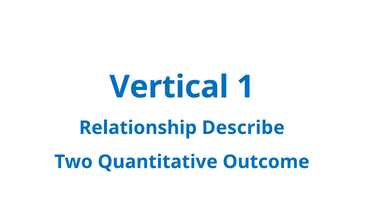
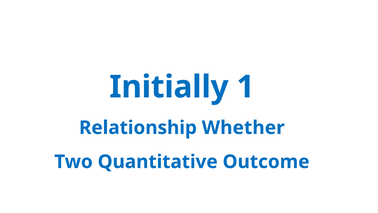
Vertical: Vertical -> Initially (169, 87)
Describe: Describe -> Whether (243, 128)
